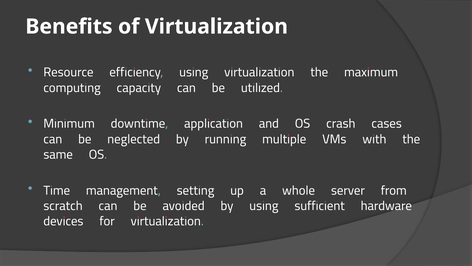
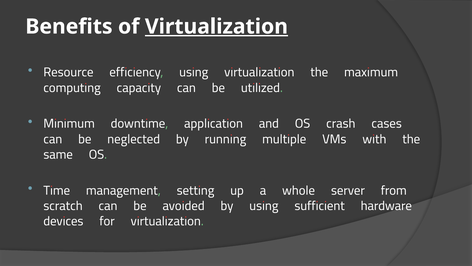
Virtualization underline: none -> present (216, 27)
